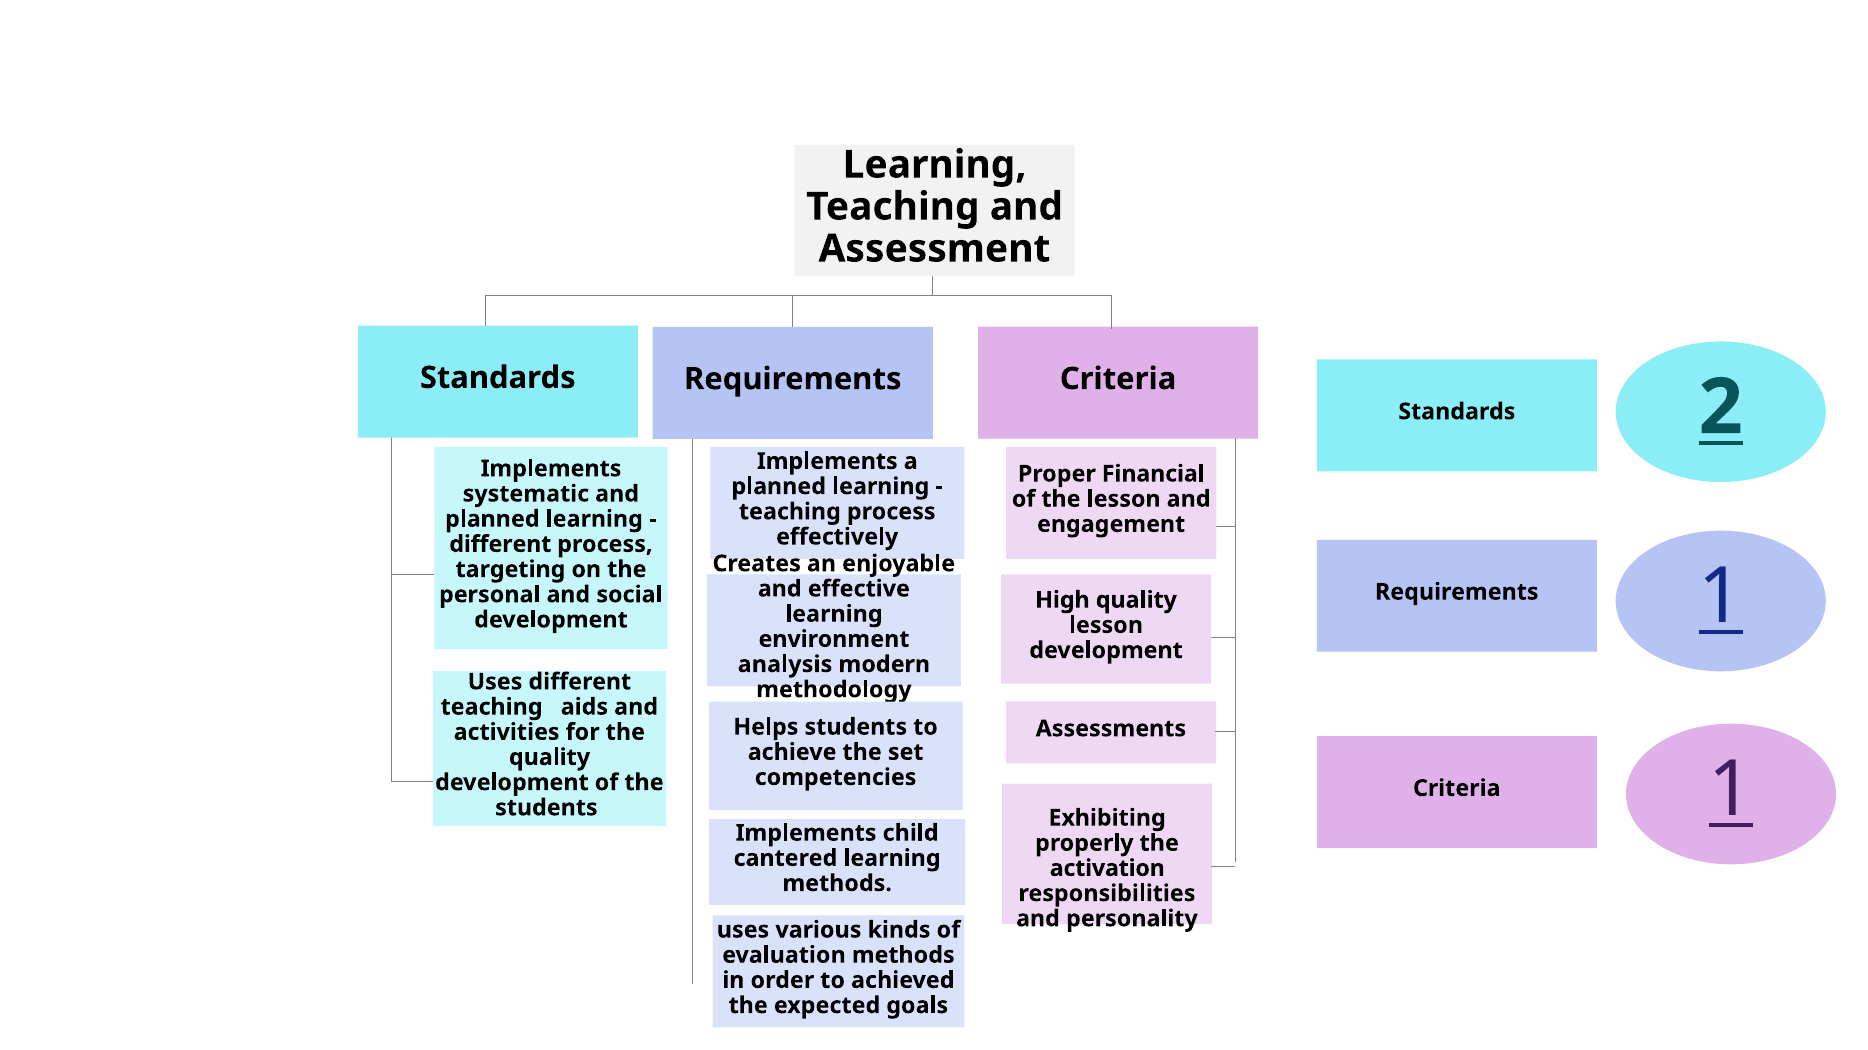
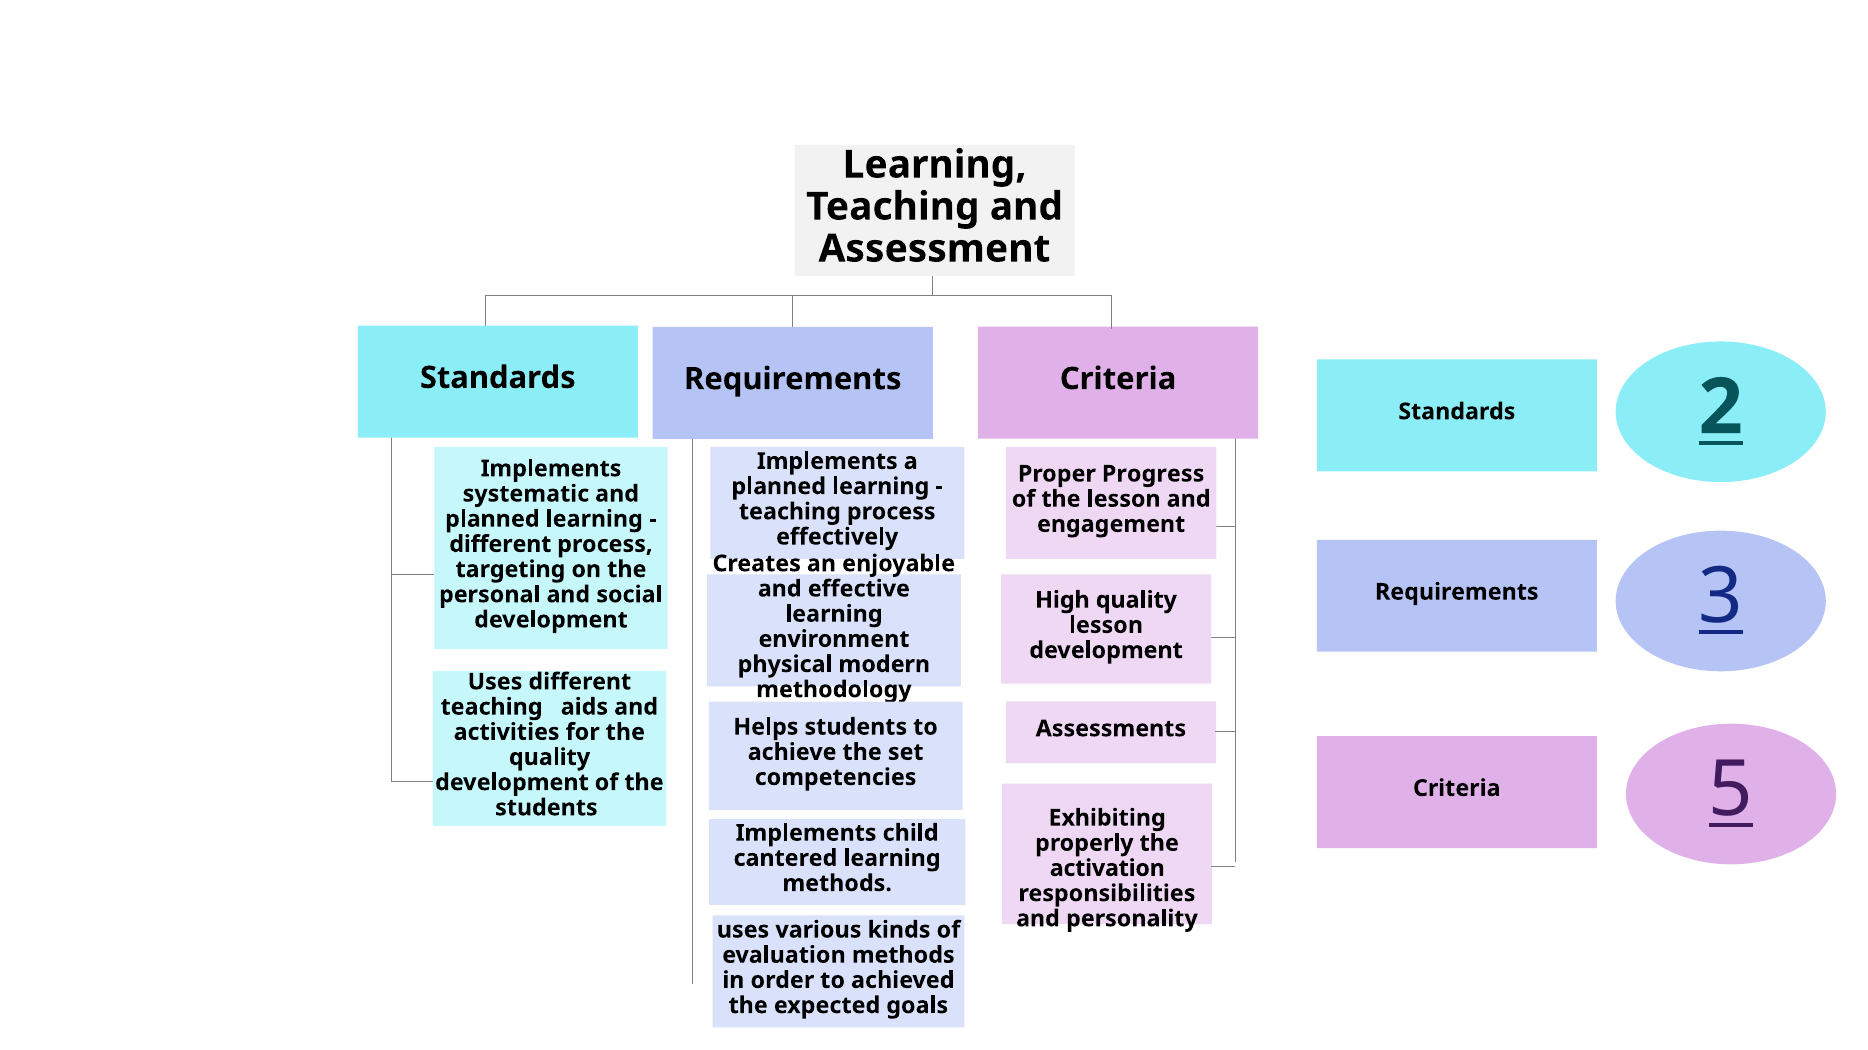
Financial: Financial -> Progress (1153, 474)
Requirements 1: 1 -> 3 (1721, 597)
analysis: analysis -> physical (785, 665)
Criteria 1: 1 -> 5 (1731, 790)
